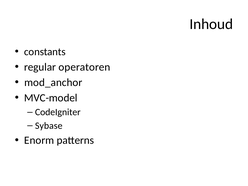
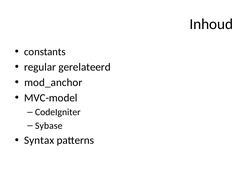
operatoren: operatoren -> gerelateerd (85, 67)
Enorm: Enorm -> Syntax (39, 140)
